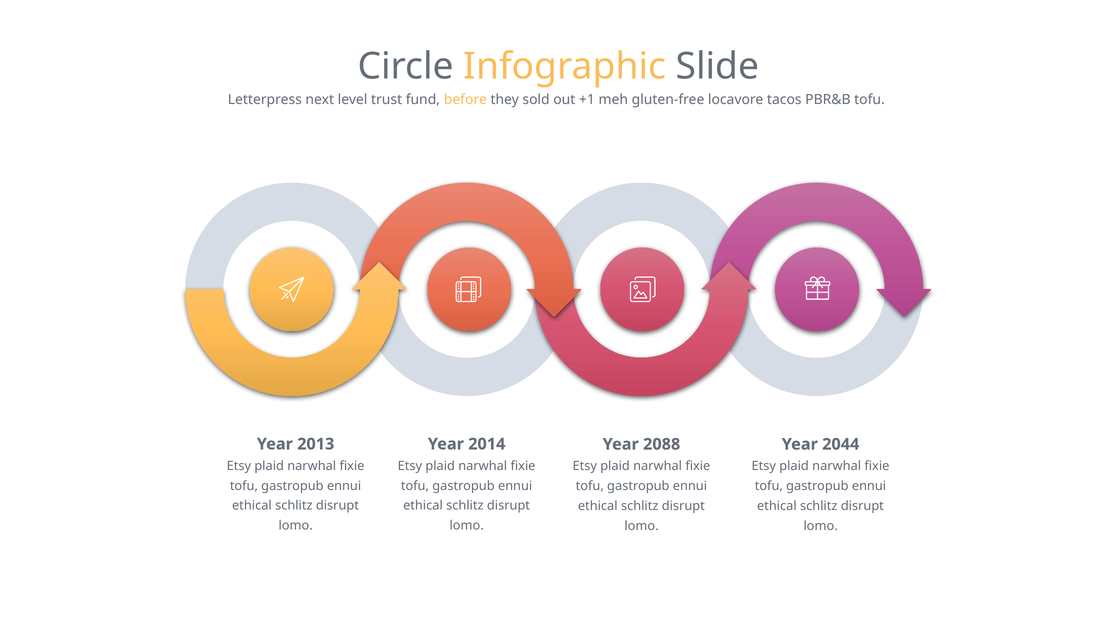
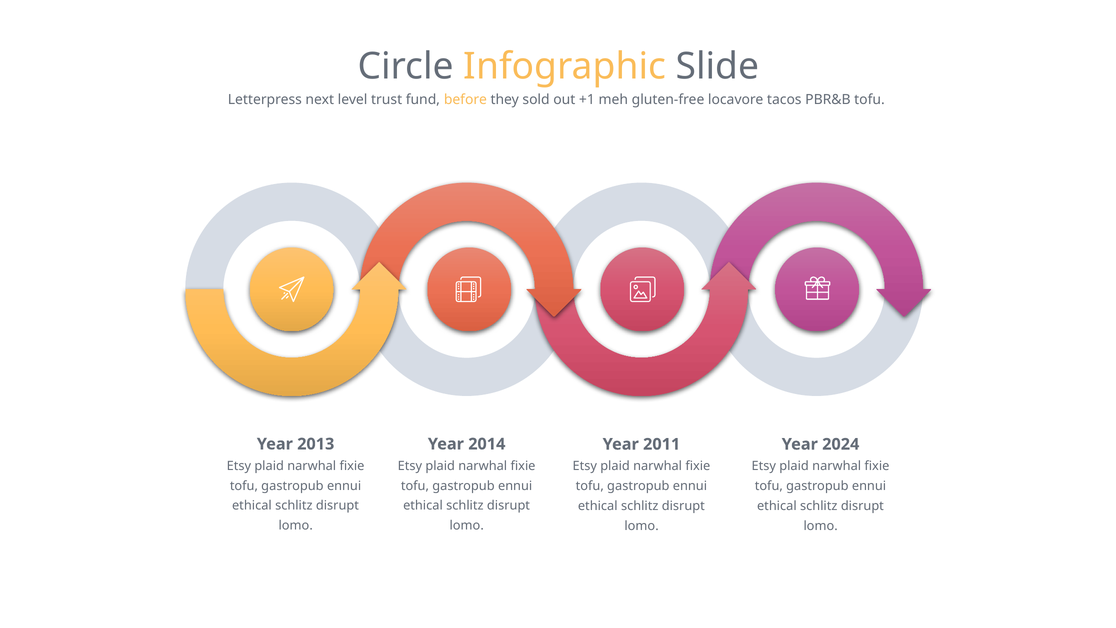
2088: 2088 -> 2011 (662, 444)
2044: 2044 -> 2024 (841, 444)
